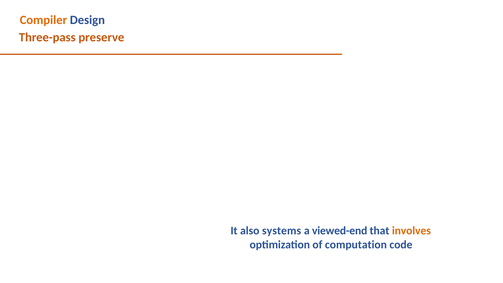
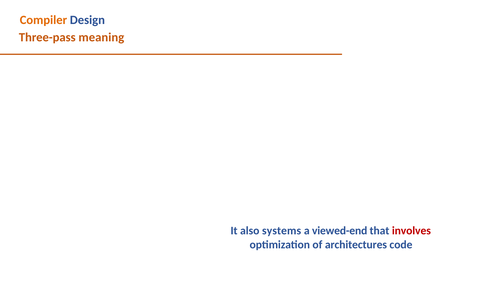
preserve: preserve -> meaning (101, 37)
involves colour: orange -> red (411, 231)
computation: computation -> architectures (356, 245)
